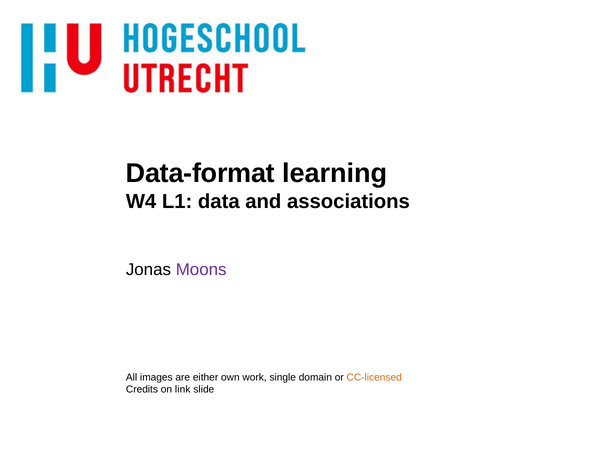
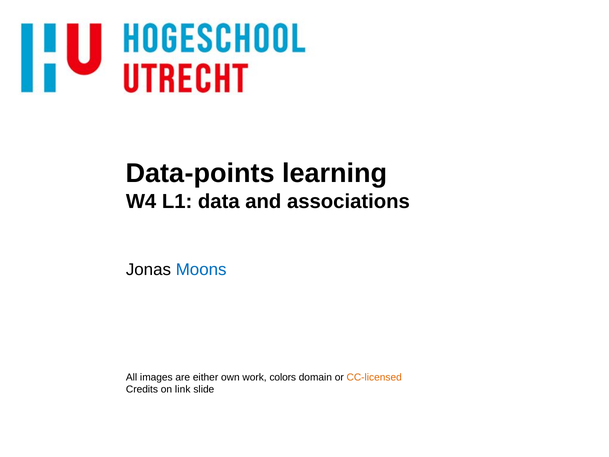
Data-format: Data-format -> Data-points (200, 173)
Moons colour: purple -> blue (201, 269)
single: single -> colors (283, 377)
